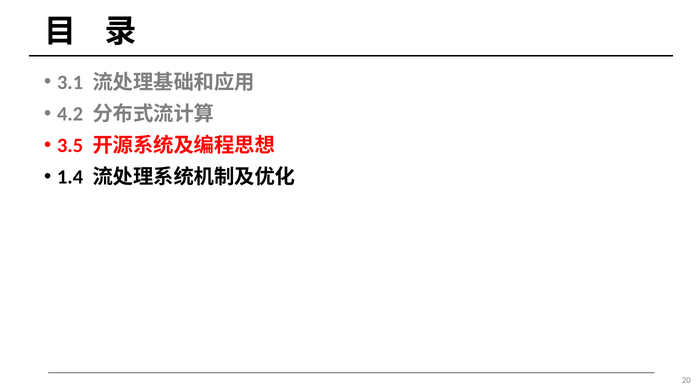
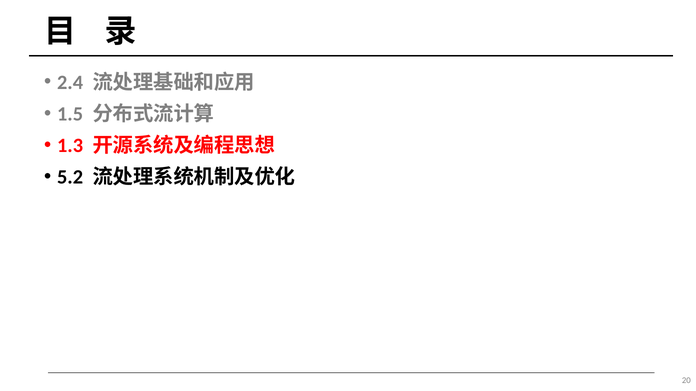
3.1: 3.1 -> 2.4 (70, 82)
4.2: 4.2 -> 1.5 (70, 114)
3.5: 3.5 -> 1.3 (70, 146)
1.4: 1.4 -> 5.2 (70, 177)
